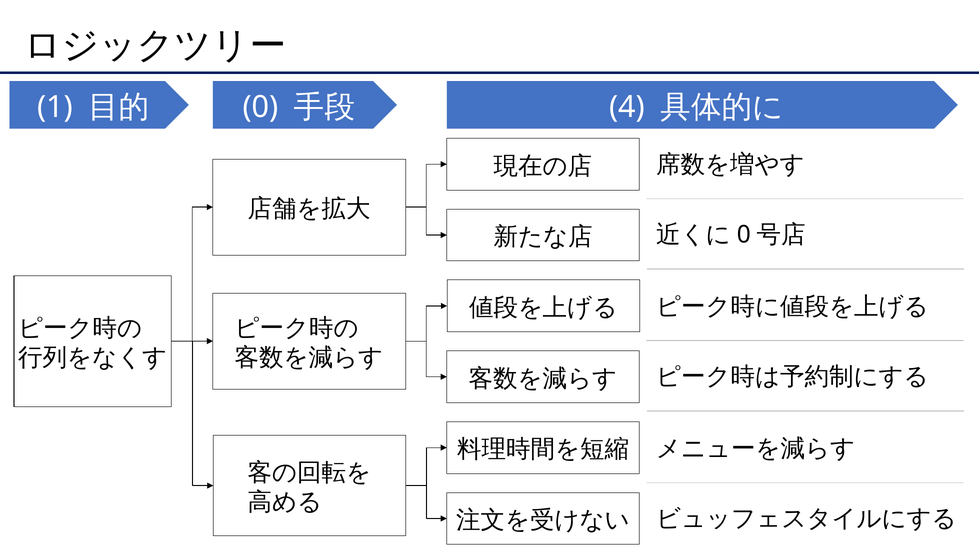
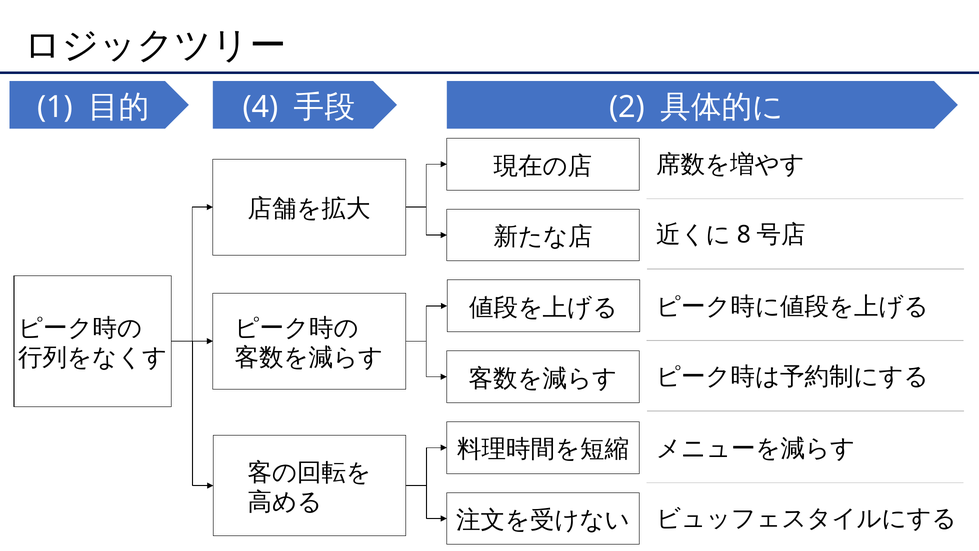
0: 0 -> 4 (261, 107)
4: 4 -> 2 (627, 107)
0: 0 -> 8 (744, 235)
